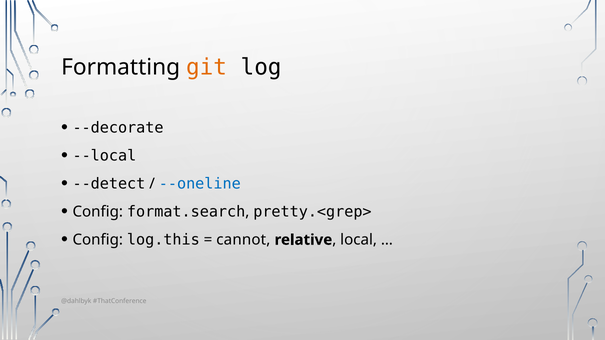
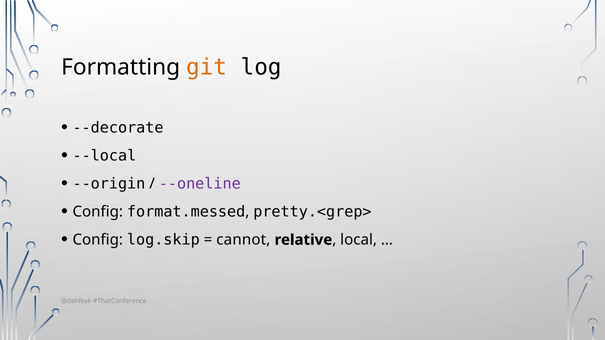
--detect: --detect -> --origin (109, 184)
--oneline colour: blue -> purple (200, 184)
format.search: format.search -> format.messed (186, 212)
log.this: log.this -> log.skip (163, 240)
